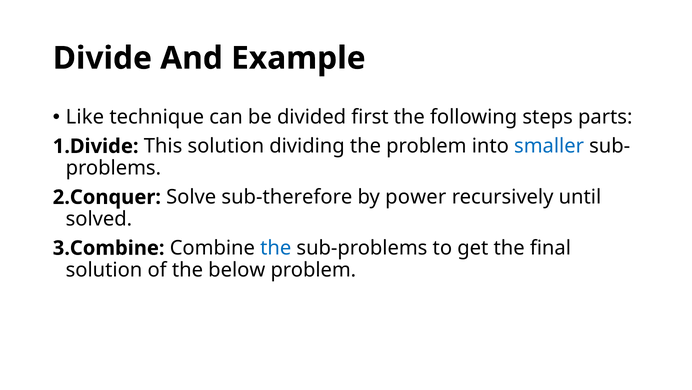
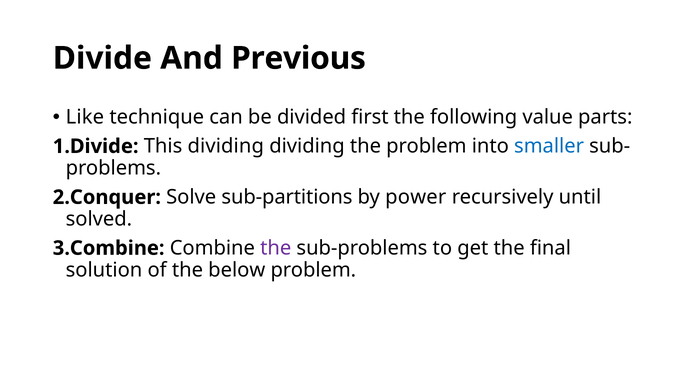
Example: Example -> Previous (298, 58)
steps: steps -> value (548, 117)
This solution: solution -> dividing (226, 146)
sub-therefore: sub-therefore -> sub-partitions (287, 197)
the colour: blue -> purple (276, 248)
